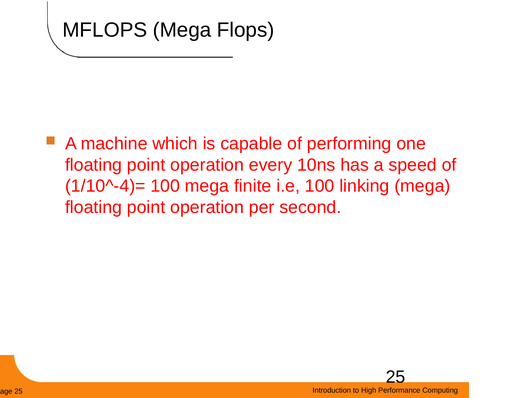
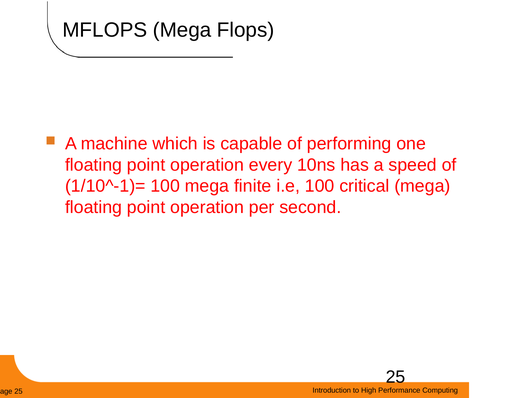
1/10^-4)=: 1/10^-4)= -> 1/10^-1)= (105, 186)
linking: linking -> critical (364, 186)
